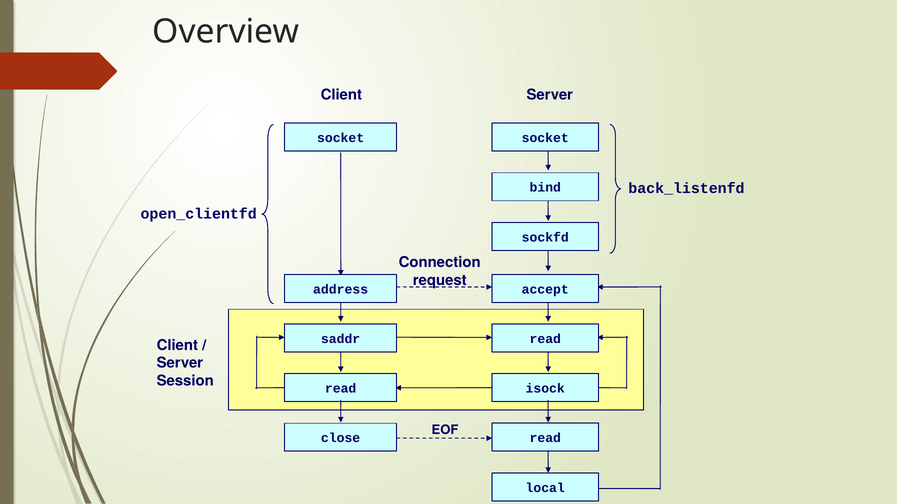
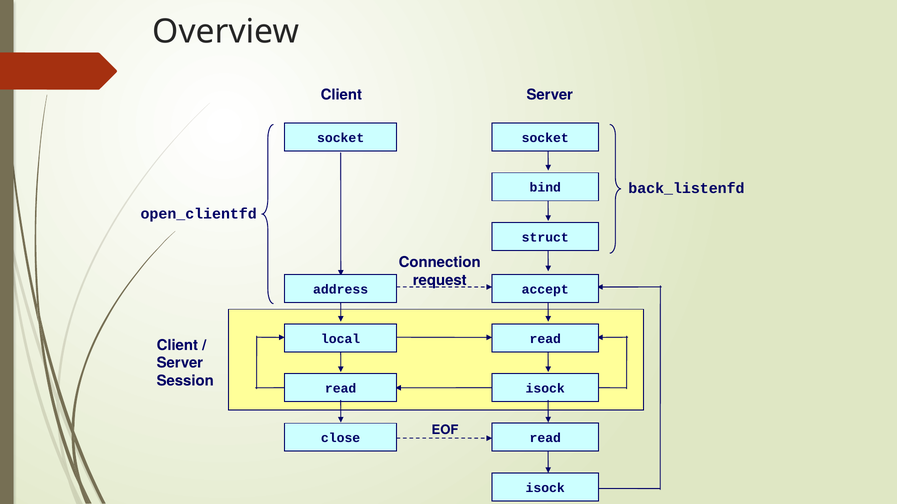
sockfd: sockfd -> struct (545, 237)
saddr: saddr -> local (341, 339)
local: local -> isock (545, 488)
